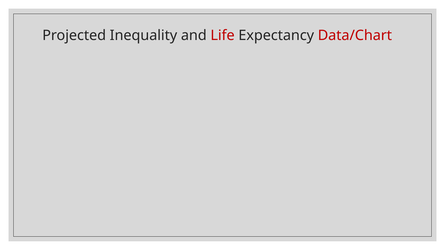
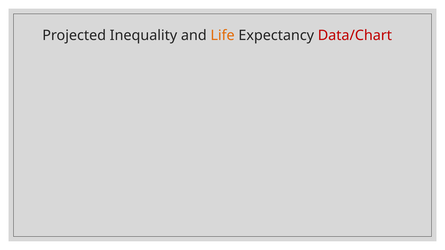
Life colour: red -> orange (223, 35)
